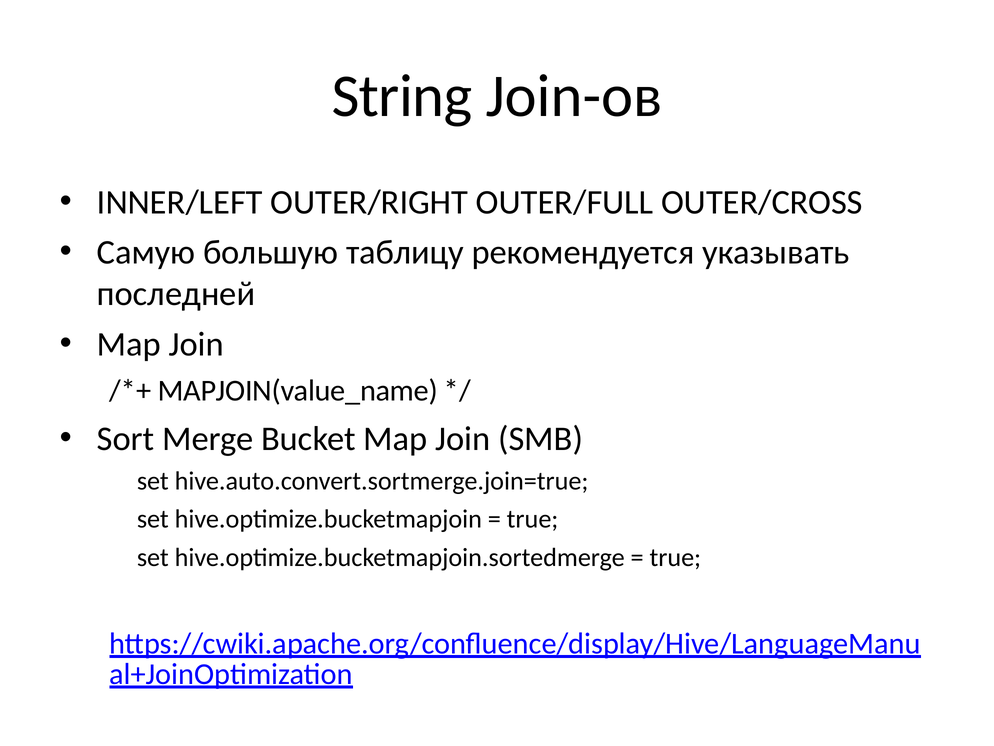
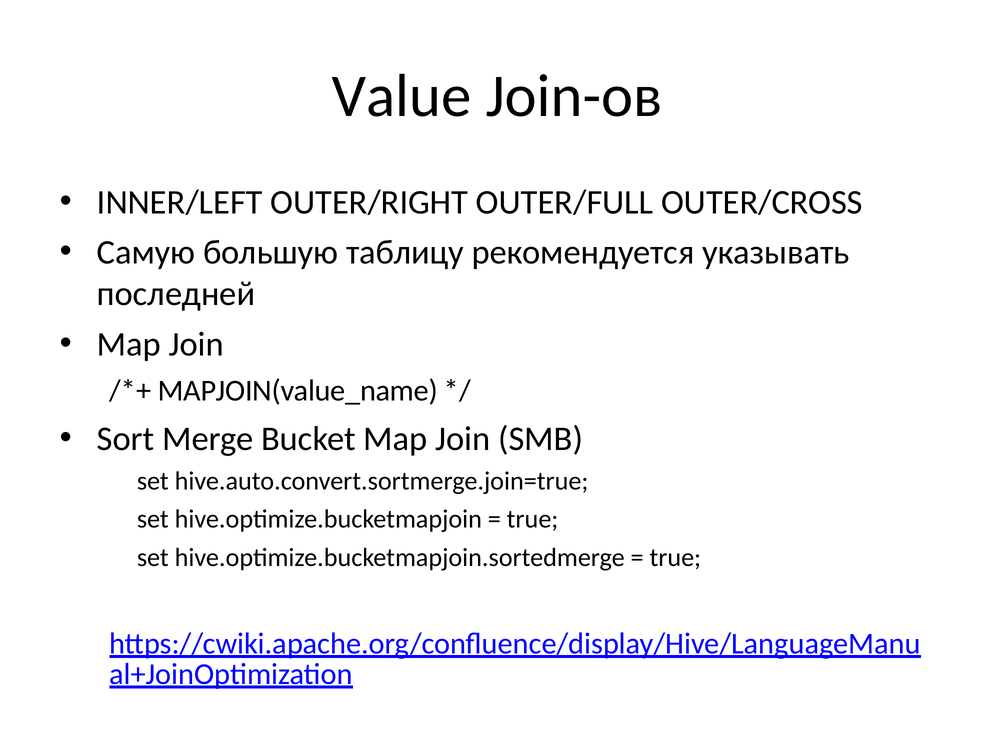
String: String -> Value (401, 96)
